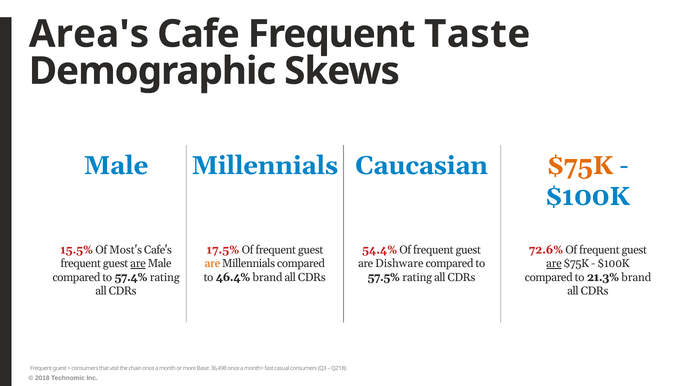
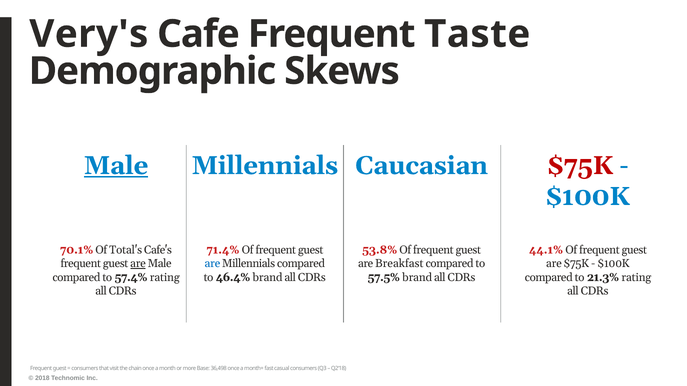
Area's: Area's -> Very's (89, 34)
Male underline: none -> present (116, 166)
$75K colour: orange -> red (580, 166)
15.5%: 15.5% -> 70.1% (77, 250)
Most's: Most's -> Total's (126, 250)
17.5%: 17.5% -> 71.4% (223, 250)
54.4%: 54.4% -> 53.8% (380, 250)
72.6%: 72.6% -> 44.1% (546, 250)
are colour: orange -> blue (212, 264)
Dishware: Dishware -> Breakfast (399, 264)
are underline: present -> none (554, 264)
57.5% rating: rating -> brand (417, 278)
21.3% brand: brand -> rating (636, 278)
